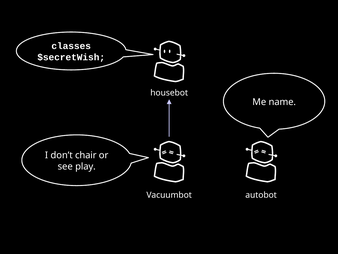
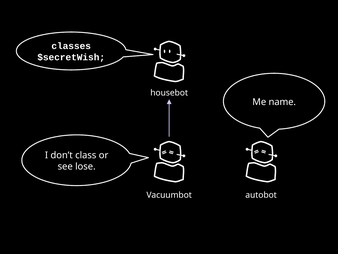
chair: chair -> class (86, 155)
play: play -> lose (85, 166)
